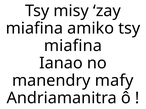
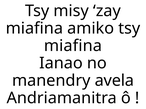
mafy: mafy -> avela (114, 81)
